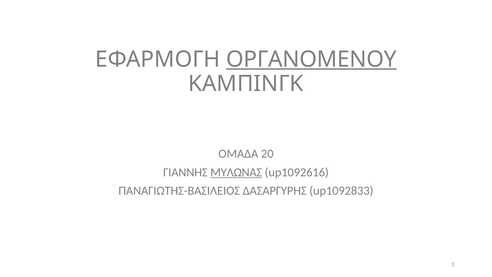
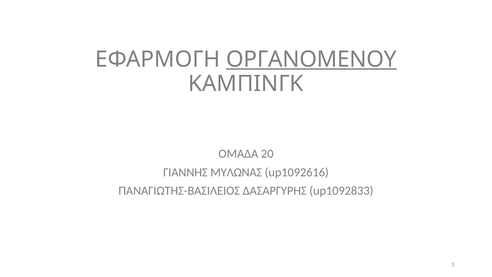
ΜΥΛΩΝΑΣ underline: present -> none (236, 172)
